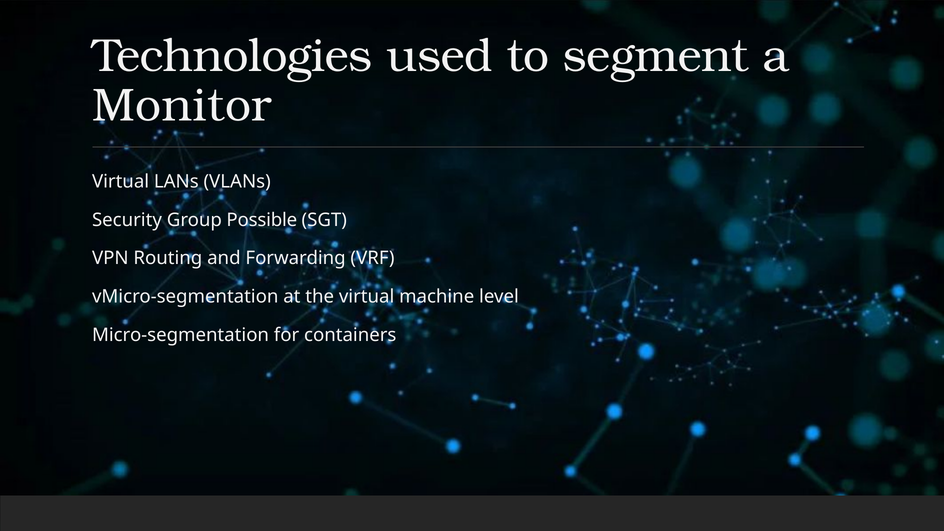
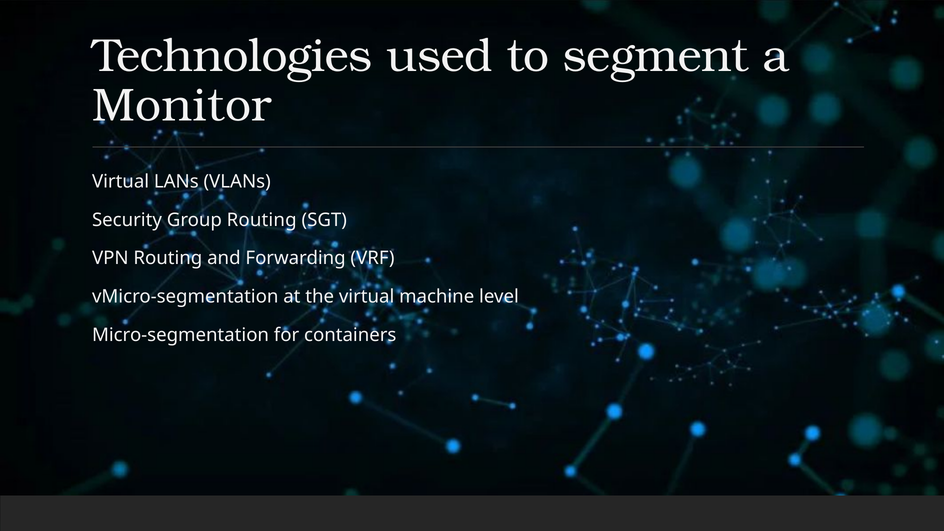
Group Possible: Possible -> Routing (262, 220)
